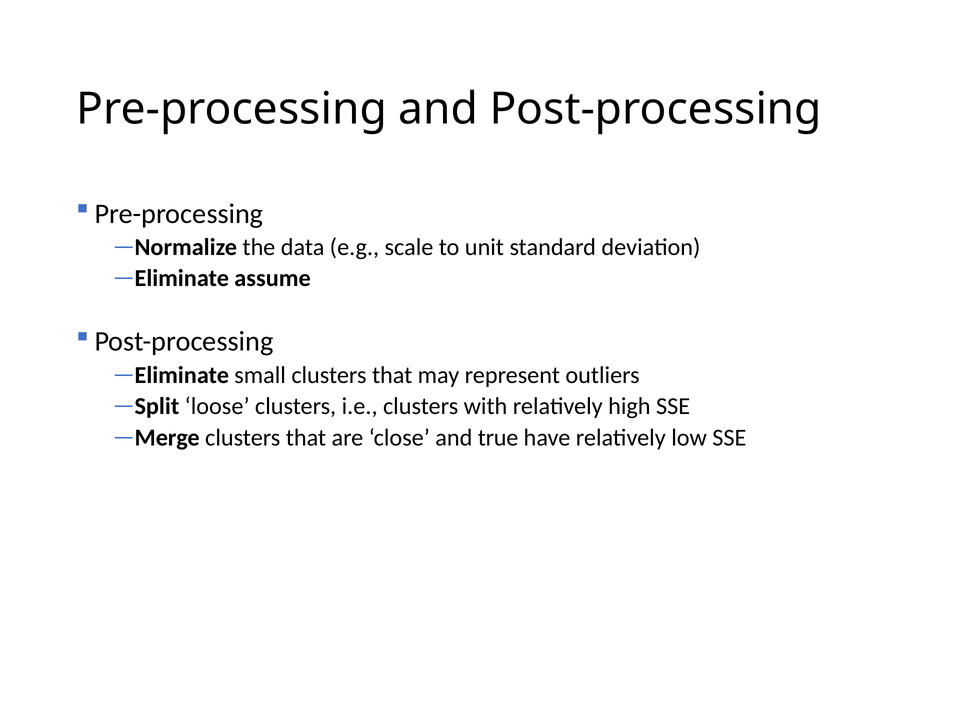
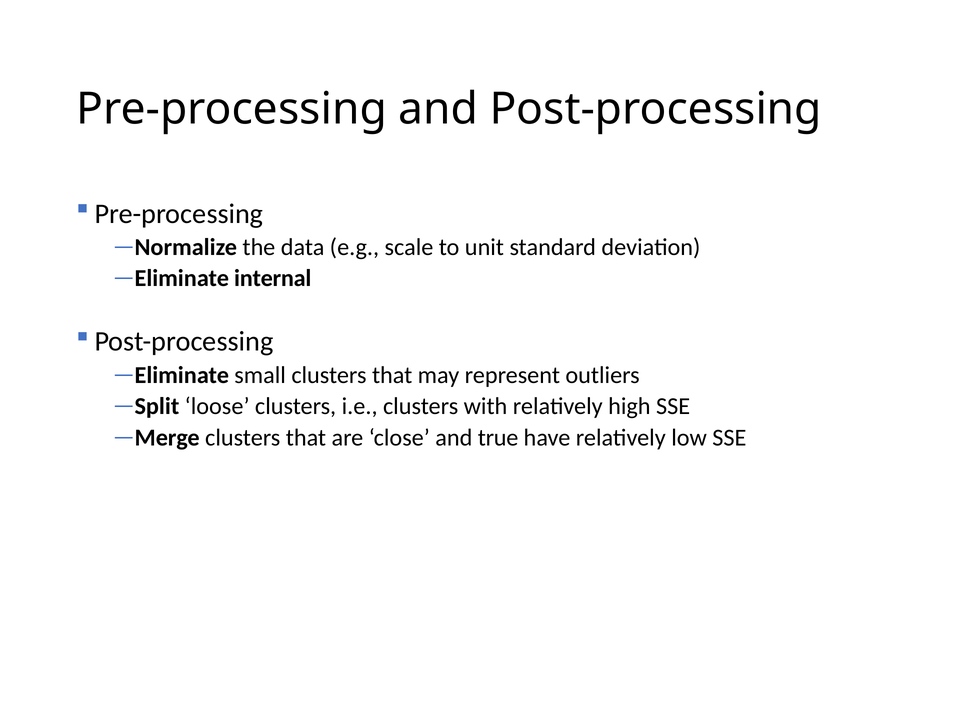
assume: assume -> internal (273, 278)
